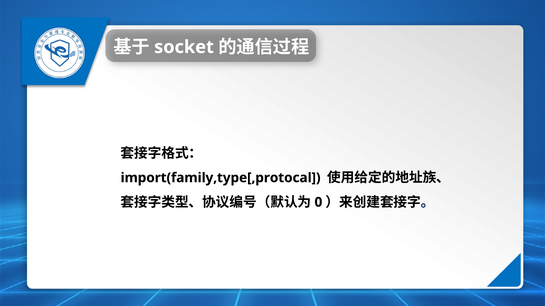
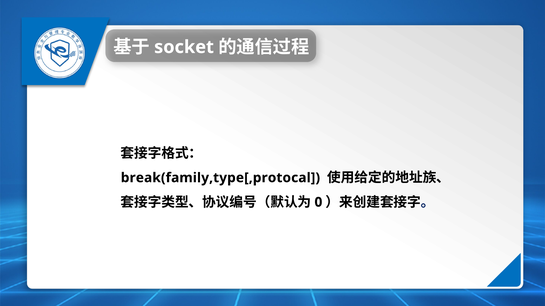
import(family,type[,protocal: import(family,type[,protocal -> break(family,type[,protocal (220, 178)
